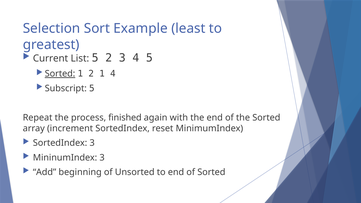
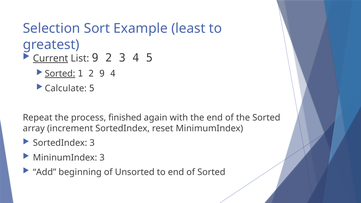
Current underline: none -> present (51, 58)
List 5: 5 -> 9 (95, 58)
2 1: 1 -> 9 (102, 74)
Subscript: Subscript -> Calculate (66, 88)
